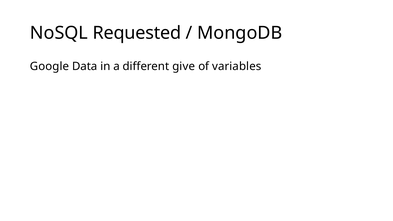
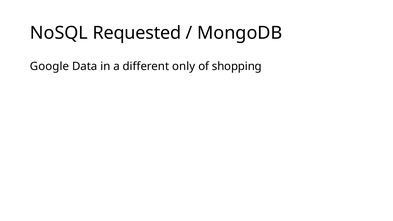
give: give -> only (184, 66)
variables: variables -> shopping (237, 66)
